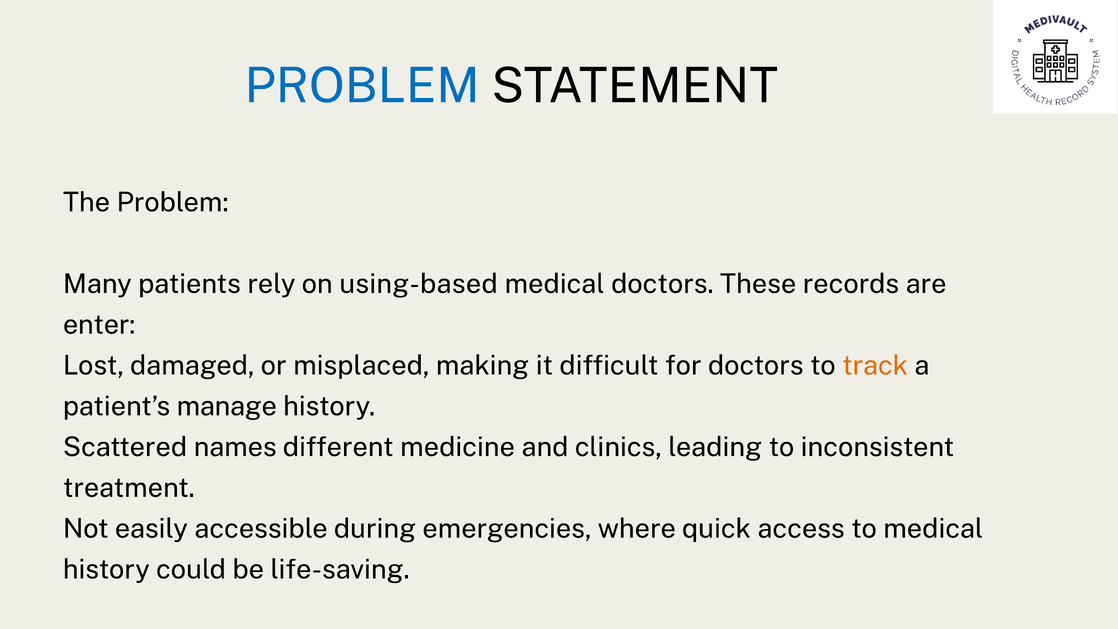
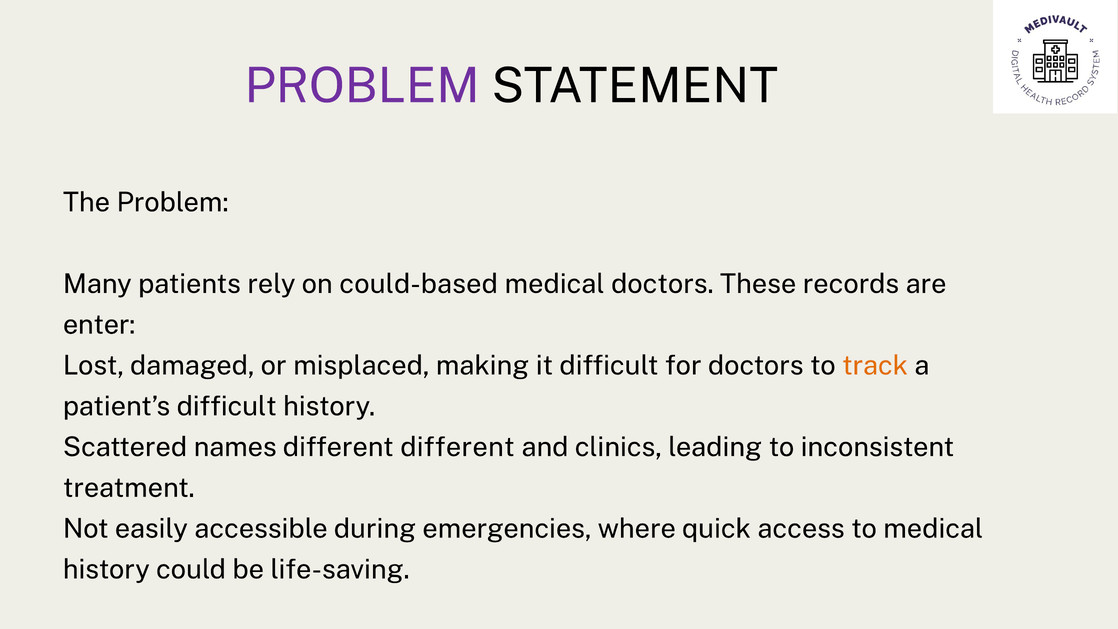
PROBLEM colour: blue -> purple (362, 86)
using-based: using-based -> could-based (419, 284)
patient’s manage: manage -> difficult (227, 406)
different medicine: medicine -> different (457, 447)
